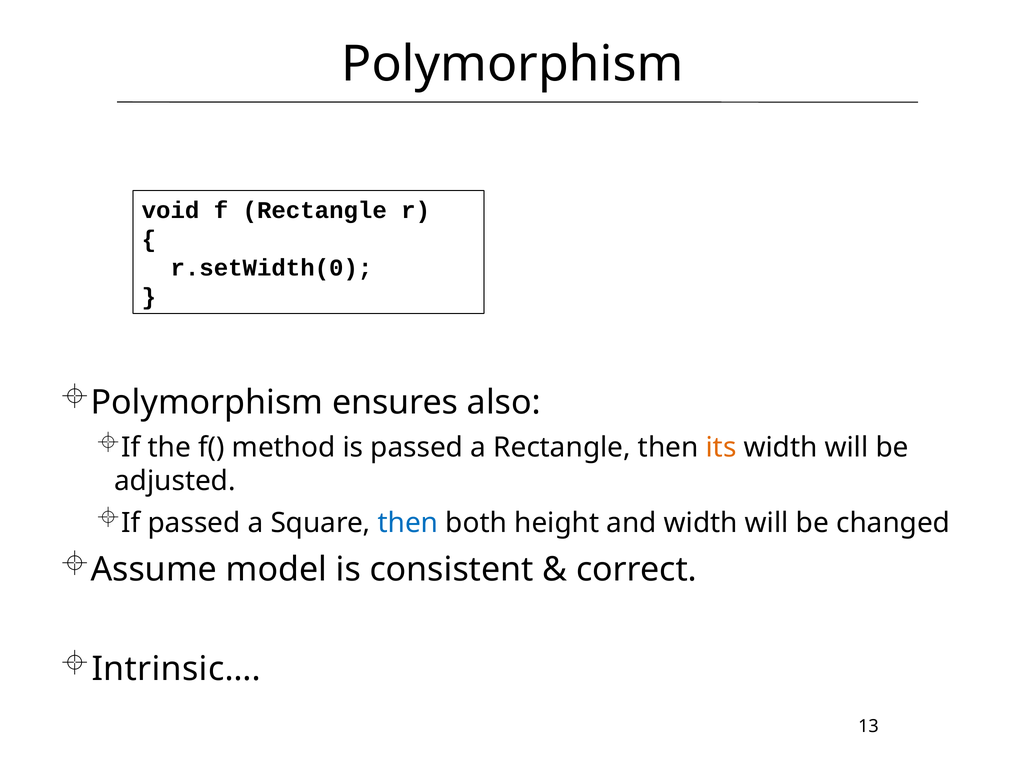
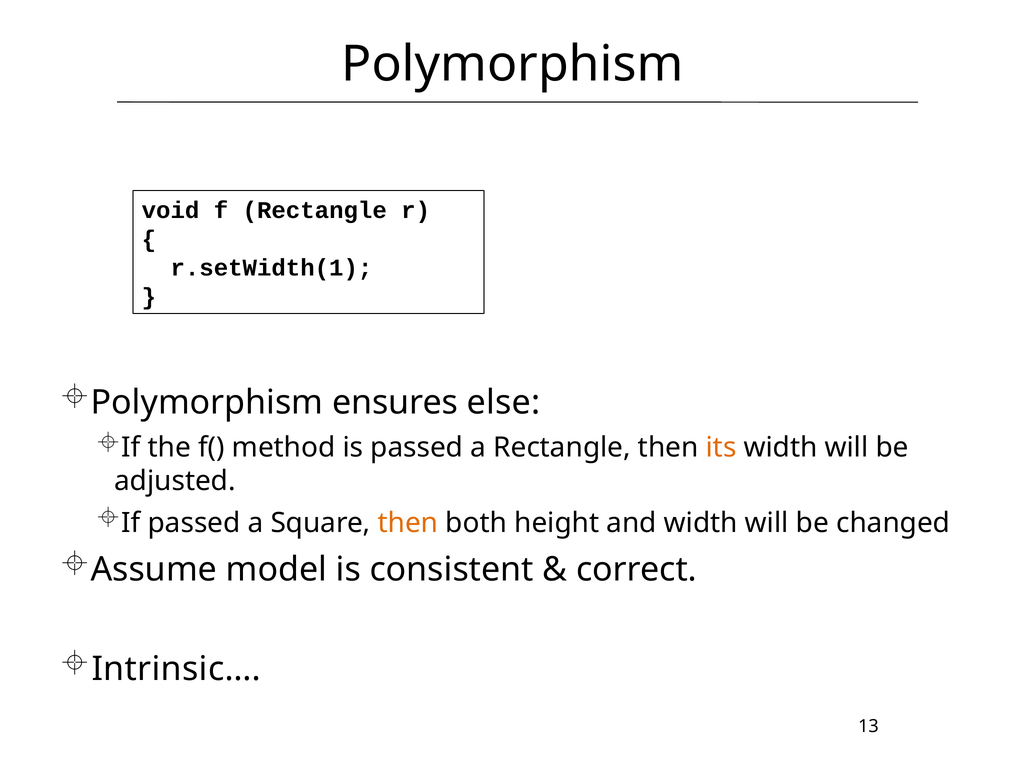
r.setWidth(0: r.setWidth(0 -> r.setWidth(1 (271, 268)
also: also -> else (504, 403)
then colour: blue -> orange (408, 523)
